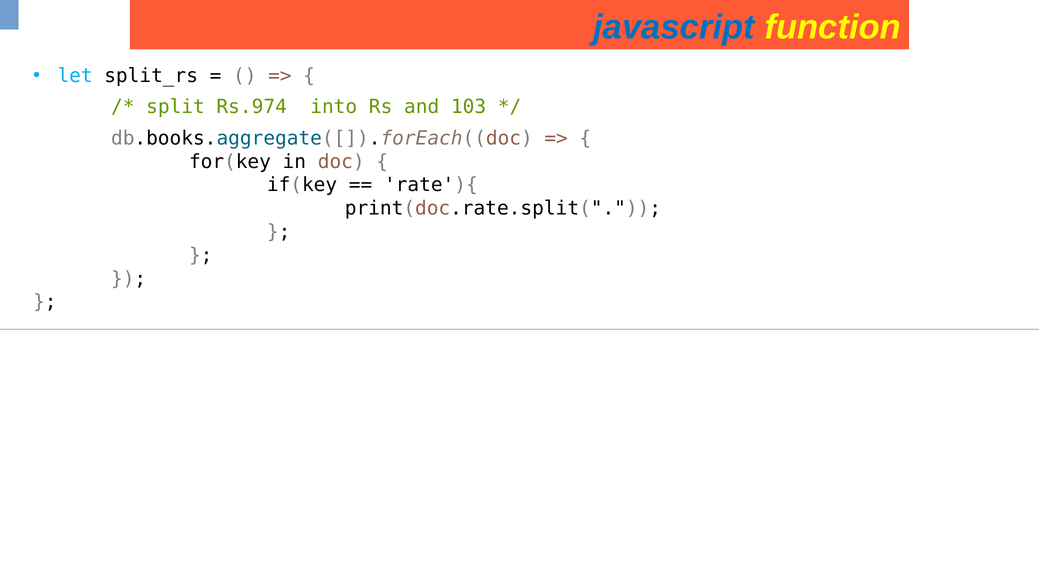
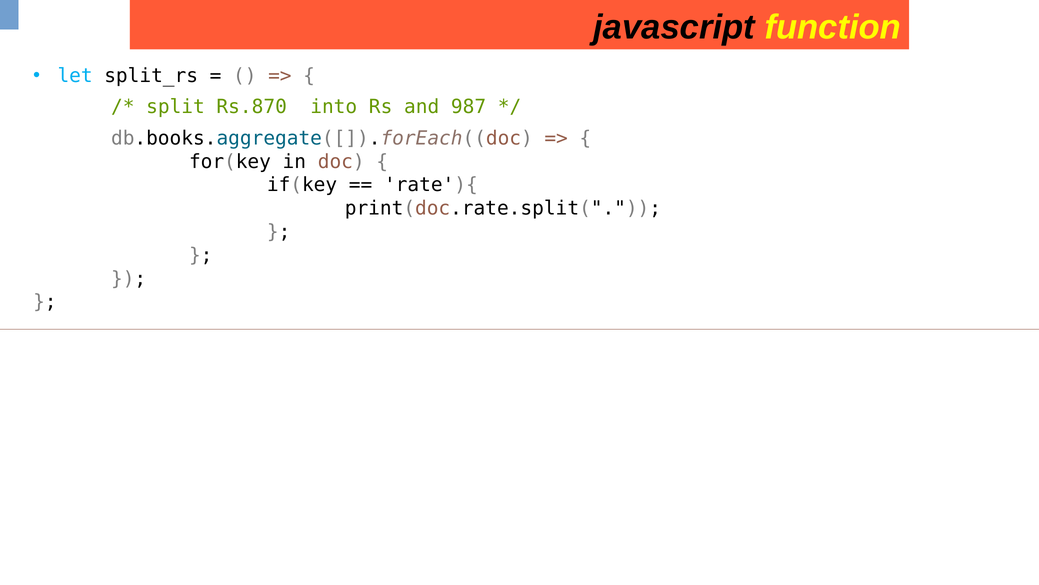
javascript colour: blue -> black (674, 27)
Rs.974: Rs.974 -> Rs.870 (252, 107)
103: 103 -> 987 (469, 107)
